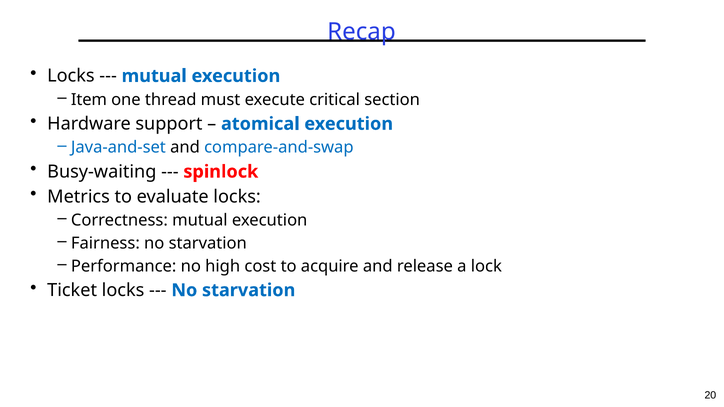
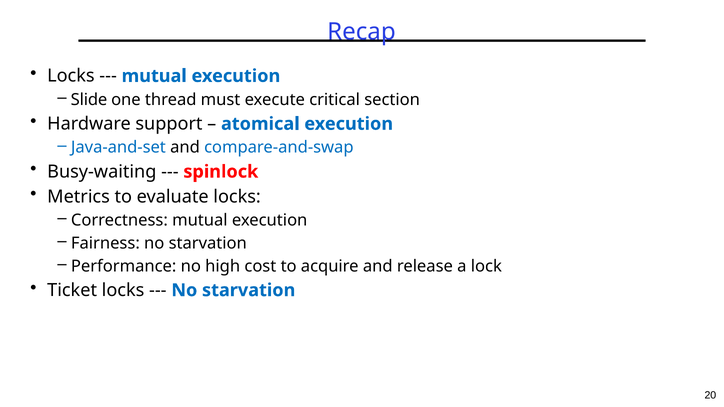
Item: Item -> Slide (89, 100)
